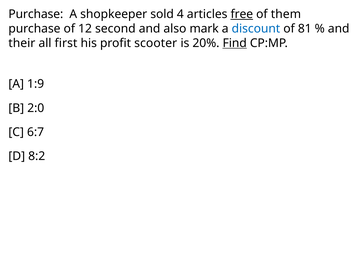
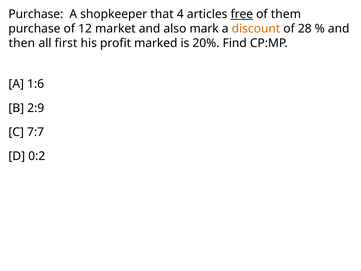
sold: sold -> that (162, 14)
second: second -> market (115, 29)
discount colour: blue -> orange (256, 29)
81: 81 -> 28 (305, 29)
their: their -> then (22, 43)
scooter: scooter -> marked (156, 43)
Find underline: present -> none (235, 43)
1:9: 1:9 -> 1:6 (36, 84)
2:0: 2:0 -> 2:9 (36, 108)
6:7: 6:7 -> 7:7 (36, 132)
8:2: 8:2 -> 0:2 (37, 156)
